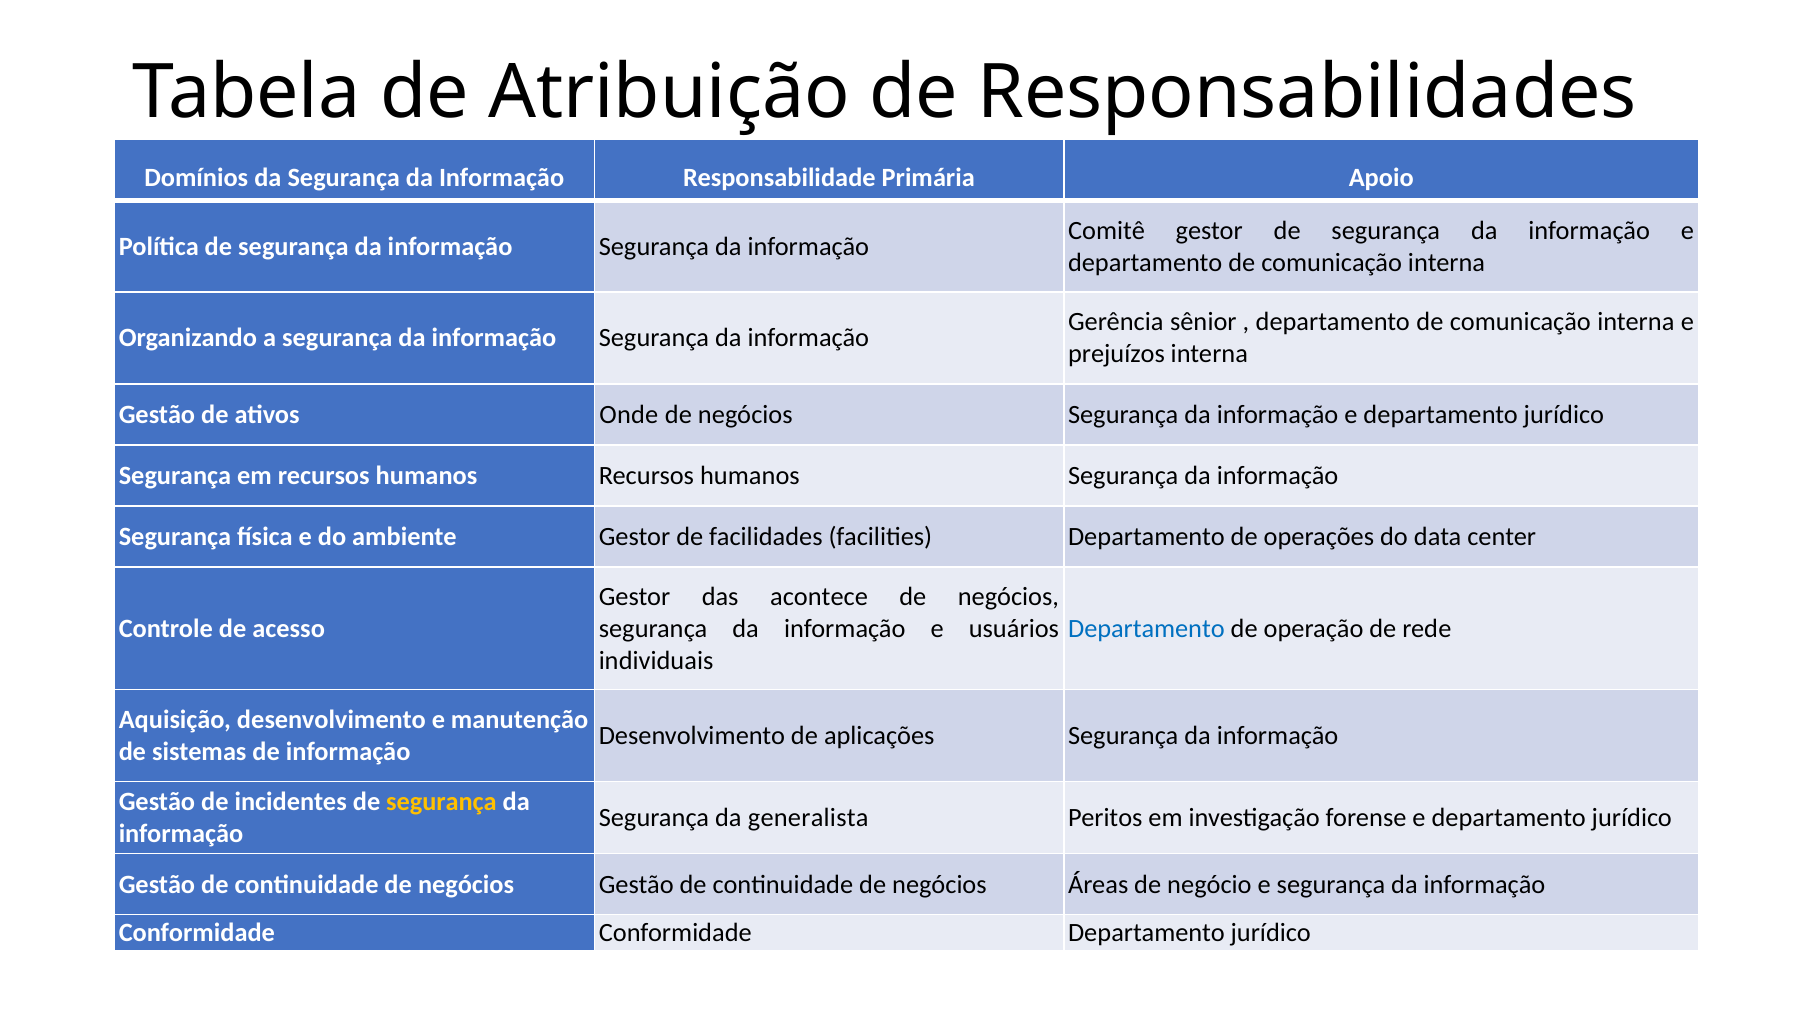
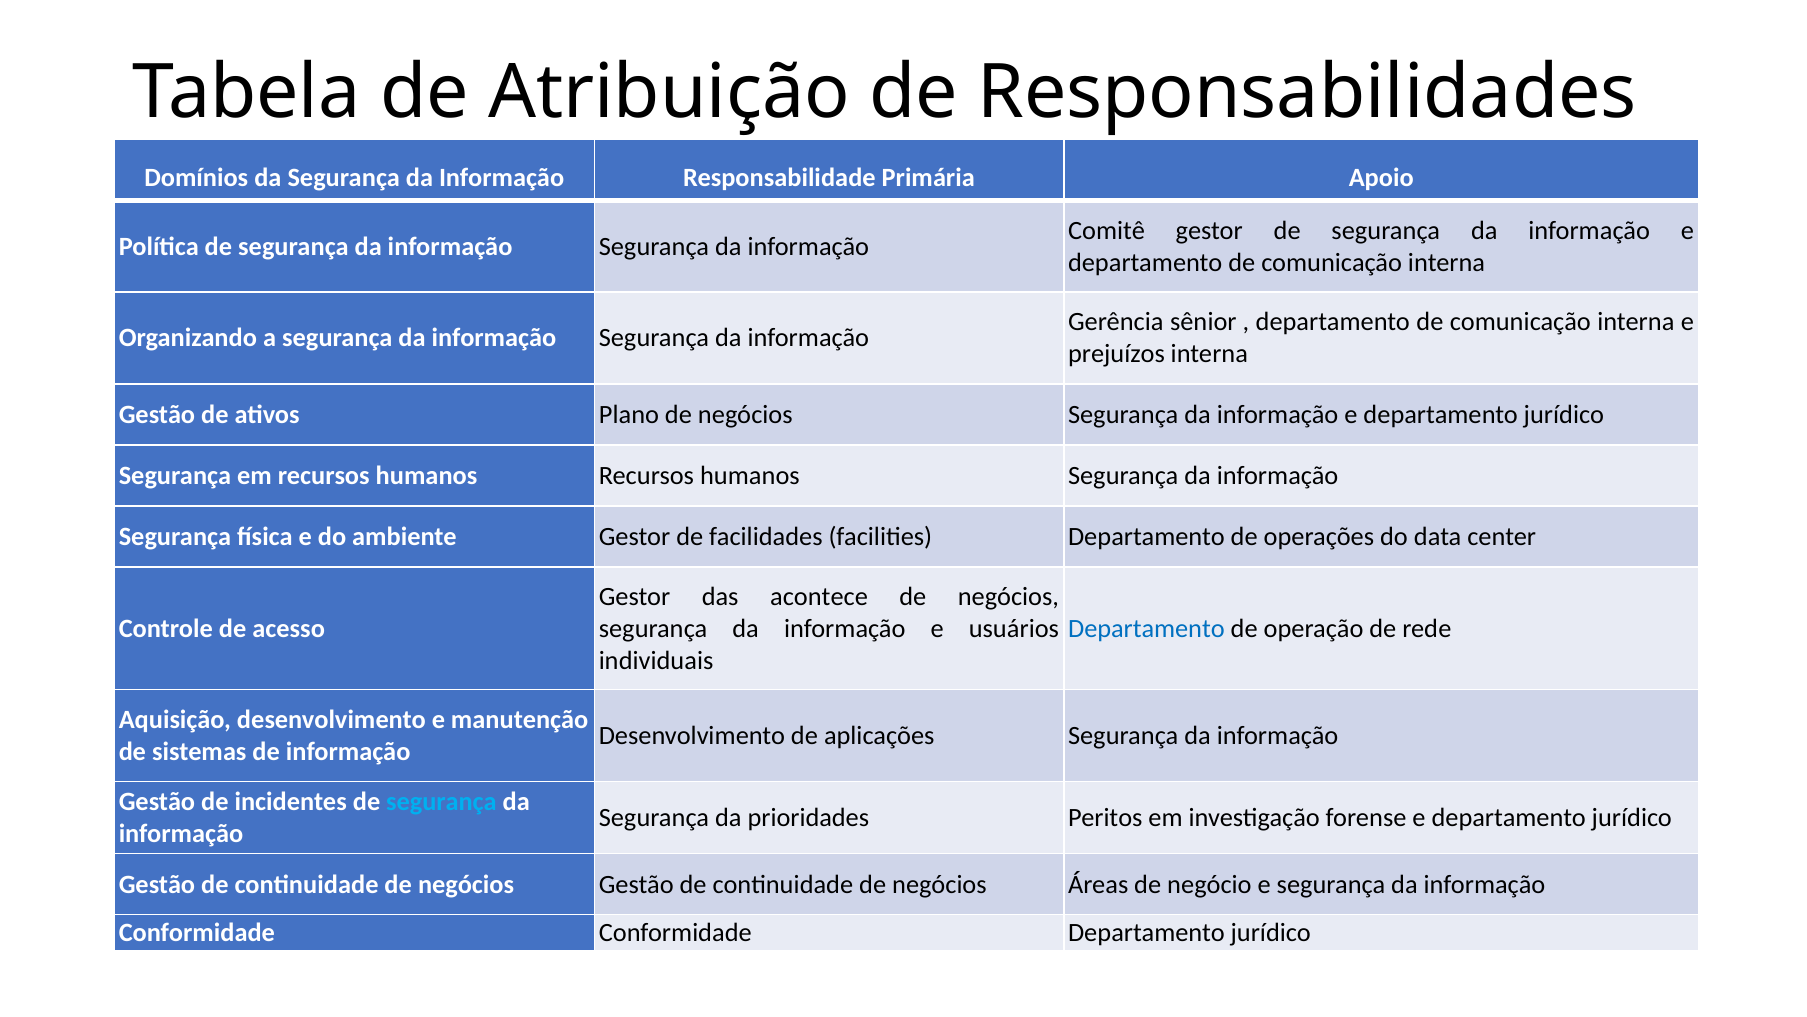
Onde: Onde -> Plano (629, 414)
segurança colour: yellow -> light blue (441, 801)
generalista: generalista -> prioridades (808, 817)
